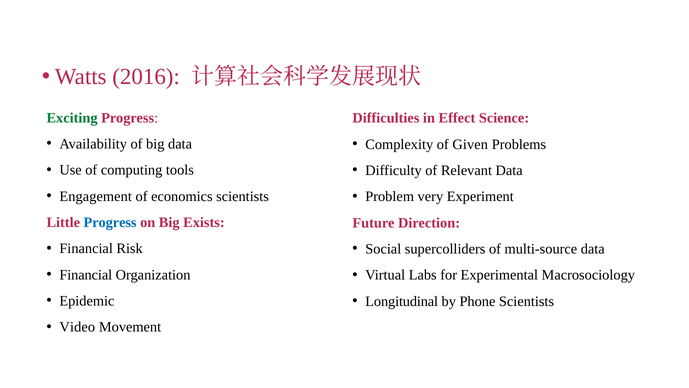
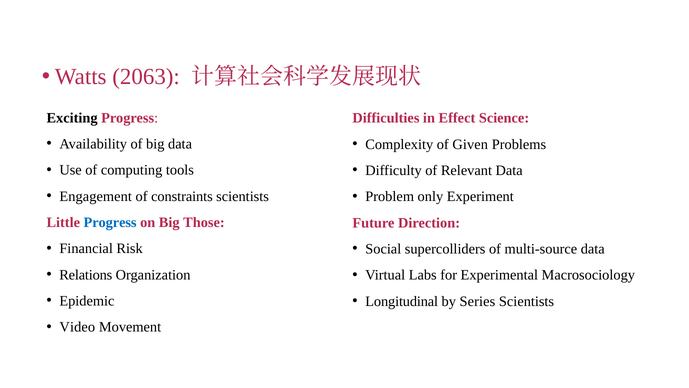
2016: 2016 -> 2063 (146, 77)
Exciting colour: green -> black (72, 118)
economics: economics -> constraints (182, 196)
very: very -> only (430, 196)
Exists: Exists -> Those (204, 222)
Financial: Financial -> Relations (86, 275)
Phone: Phone -> Series (477, 301)
